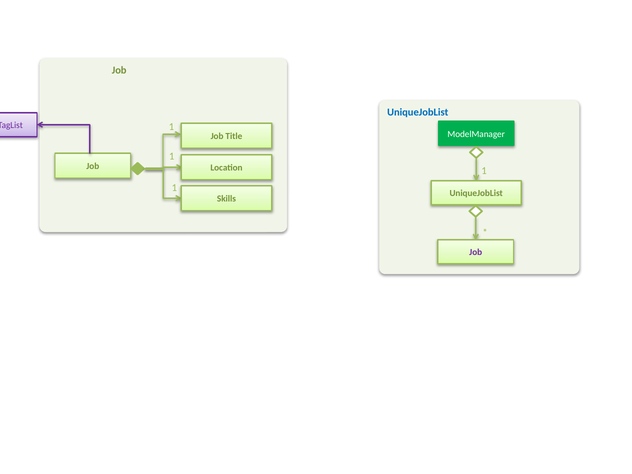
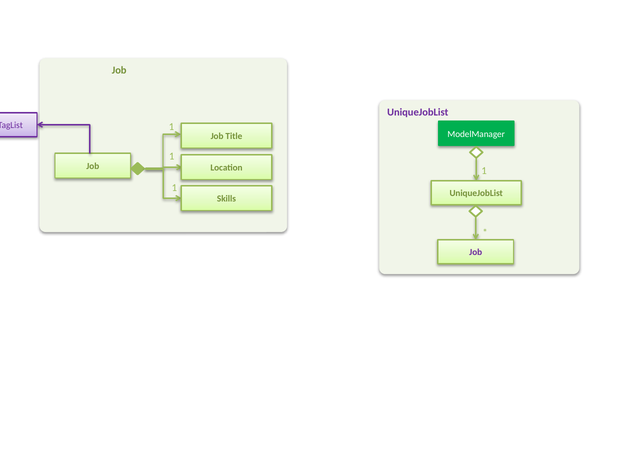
UniqueJobList colour: blue -> purple (418, 112)
